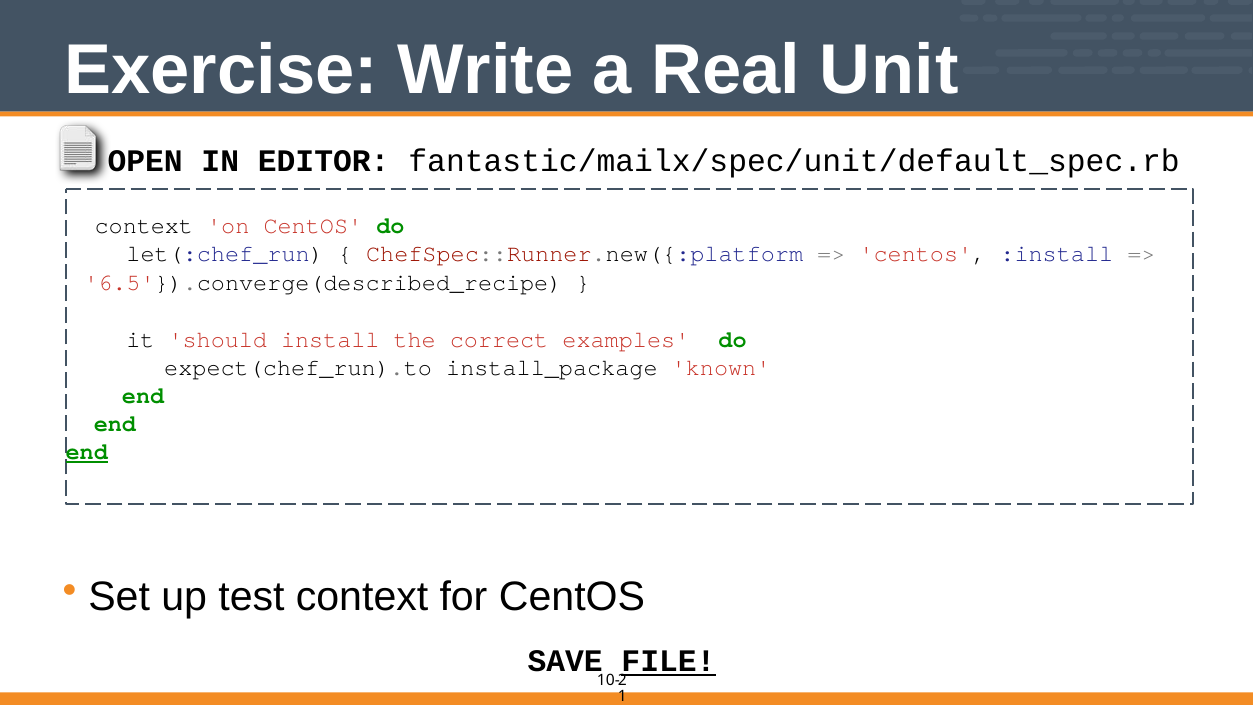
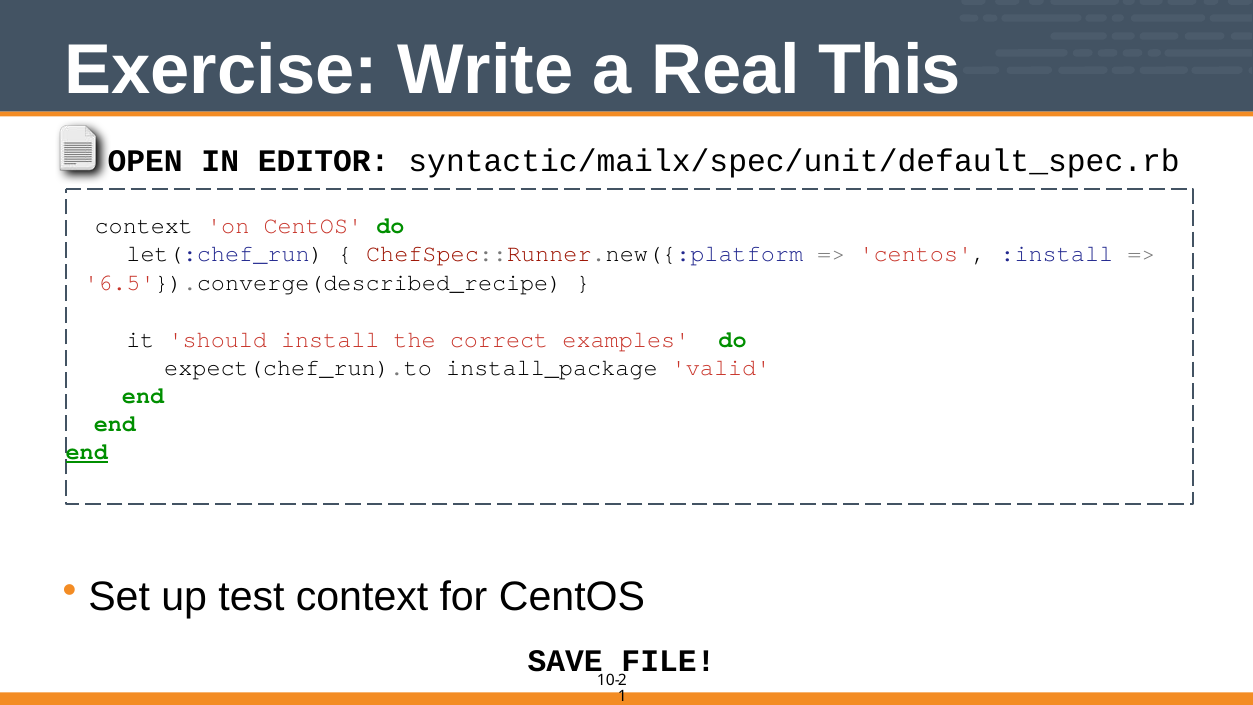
Unit: Unit -> This (890, 70)
fantastic/mailx/spec/unit/default_spec.rb: fantastic/mailx/spec/unit/default_spec.rb -> syntactic/mailx/spec/unit/default_spec.rb (794, 161)
known: known -> valid (721, 367)
FILE underline: present -> none (668, 661)
